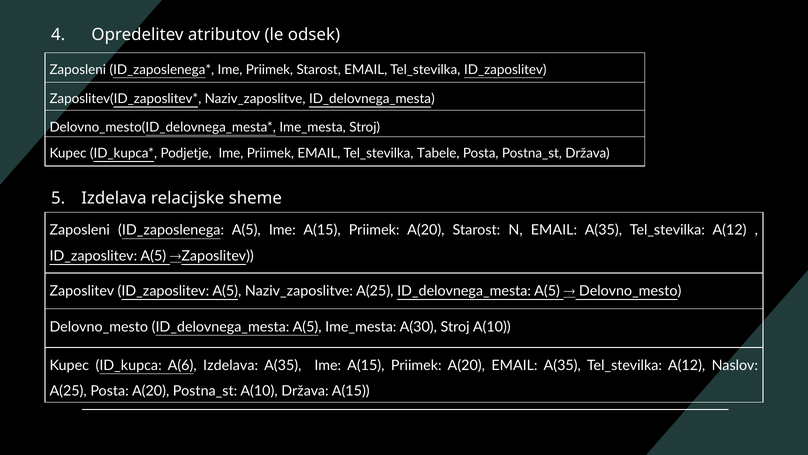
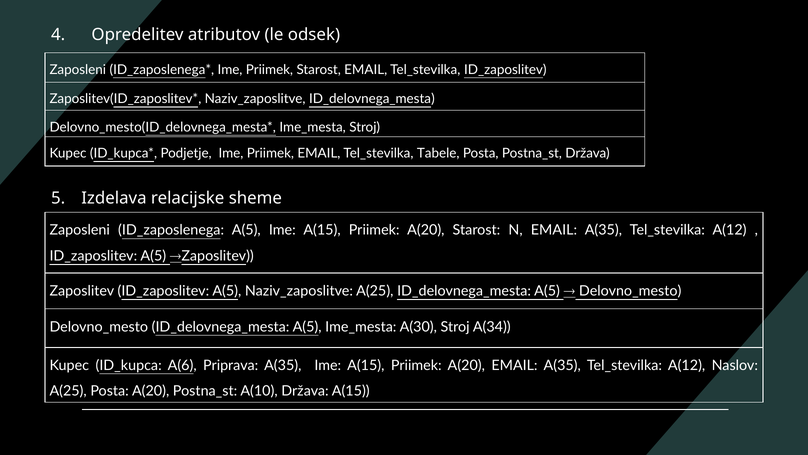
Stroj A(10: A(10 -> A(34 (492, 327)
A(6 Izdelava: Izdelava -> Priprava (231, 365)
